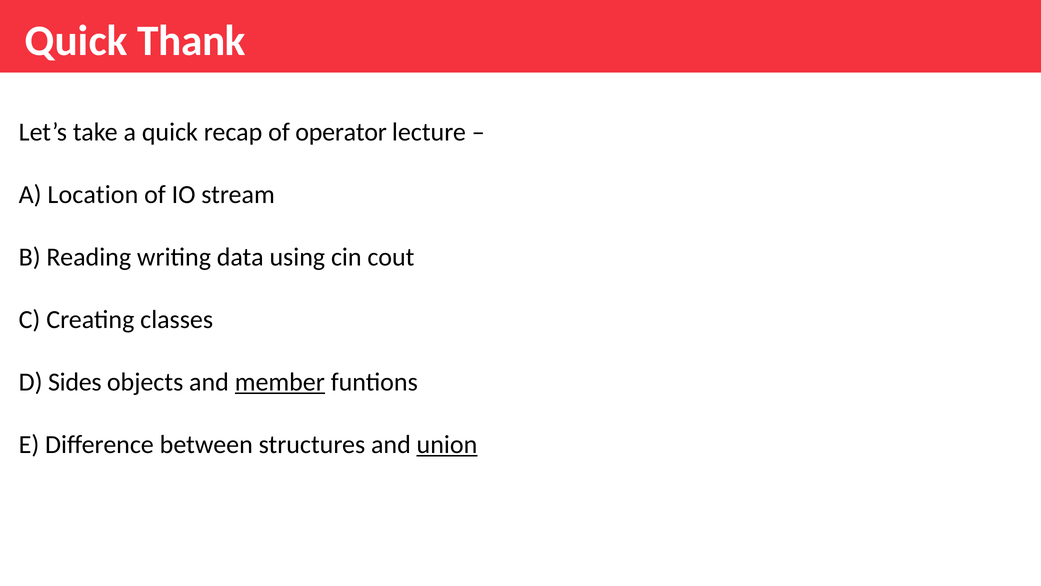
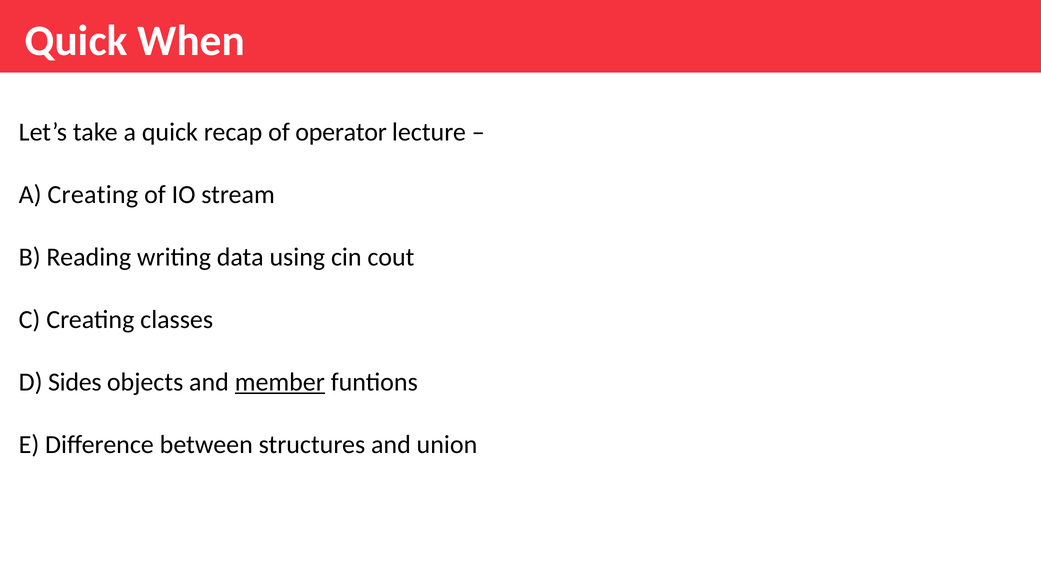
Thank: Thank -> When (191, 41)
A Location: Location -> Creating (93, 195)
union underline: present -> none (447, 444)
